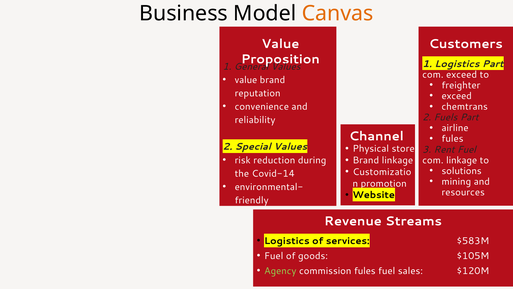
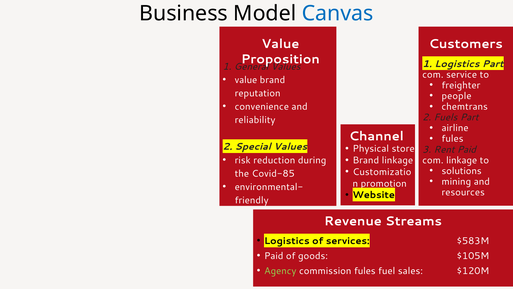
Canvas colour: orange -> blue (338, 14)
com exceed: exceed -> service (462, 74)
exceed: exceed -> people (457, 96)
Rent Fuel: Fuel -> Paid (467, 149)
Covid-14: Covid-14 -> Covid-85 (273, 173)
Fuel: Fuel -> Paid (274, 256)
